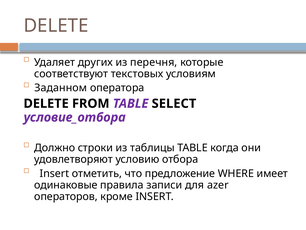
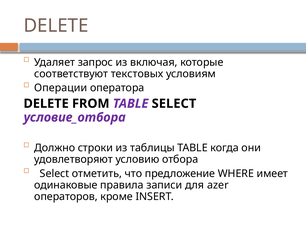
других: других -> запрос (95, 62)
перечня: перечня -> включая (154, 62)
Заданном: Заданном -> Операции (61, 88)
Insert: Insert -> Select (54, 173)
